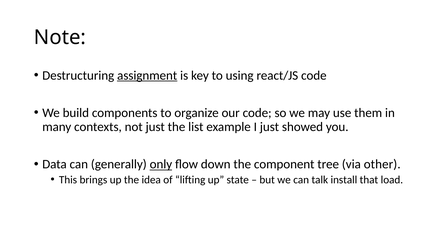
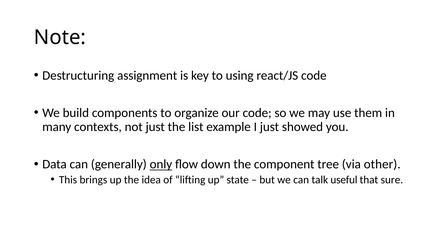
assignment underline: present -> none (147, 75)
install: install -> useful (344, 179)
load: load -> sure (392, 179)
